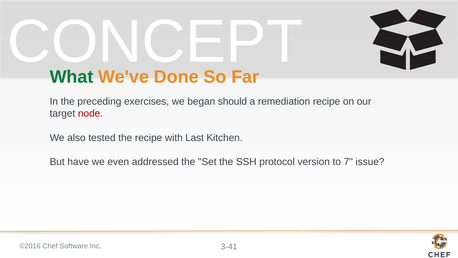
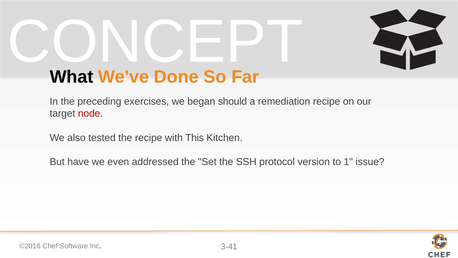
What colour: green -> black (72, 77)
Last: Last -> This (195, 138)
7: 7 -> 1 (348, 162)
